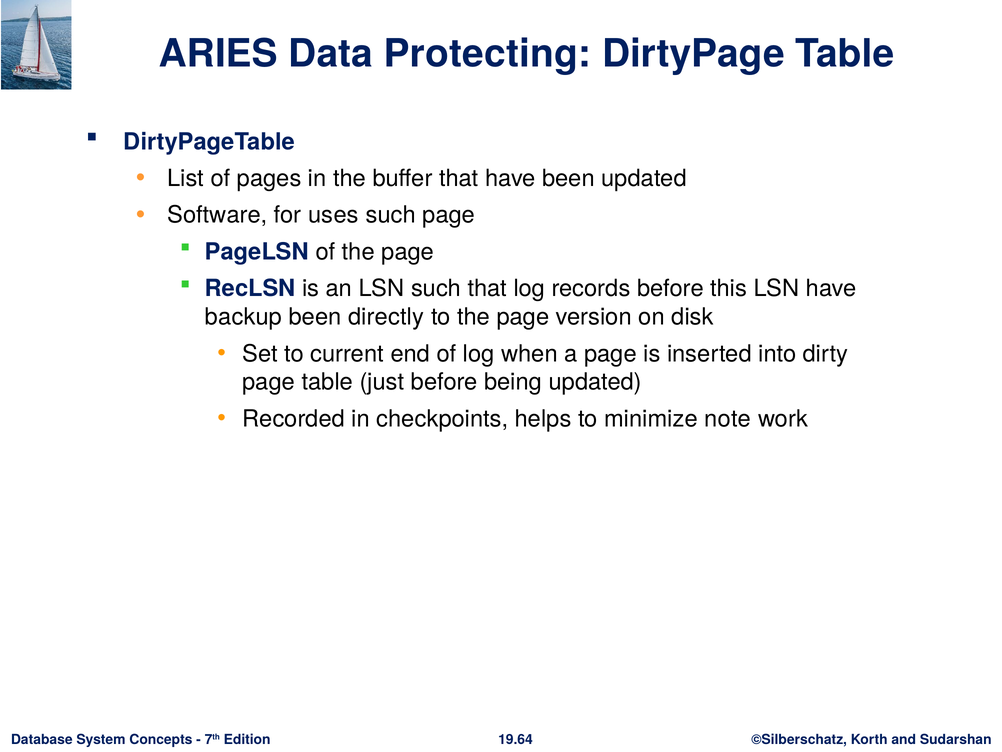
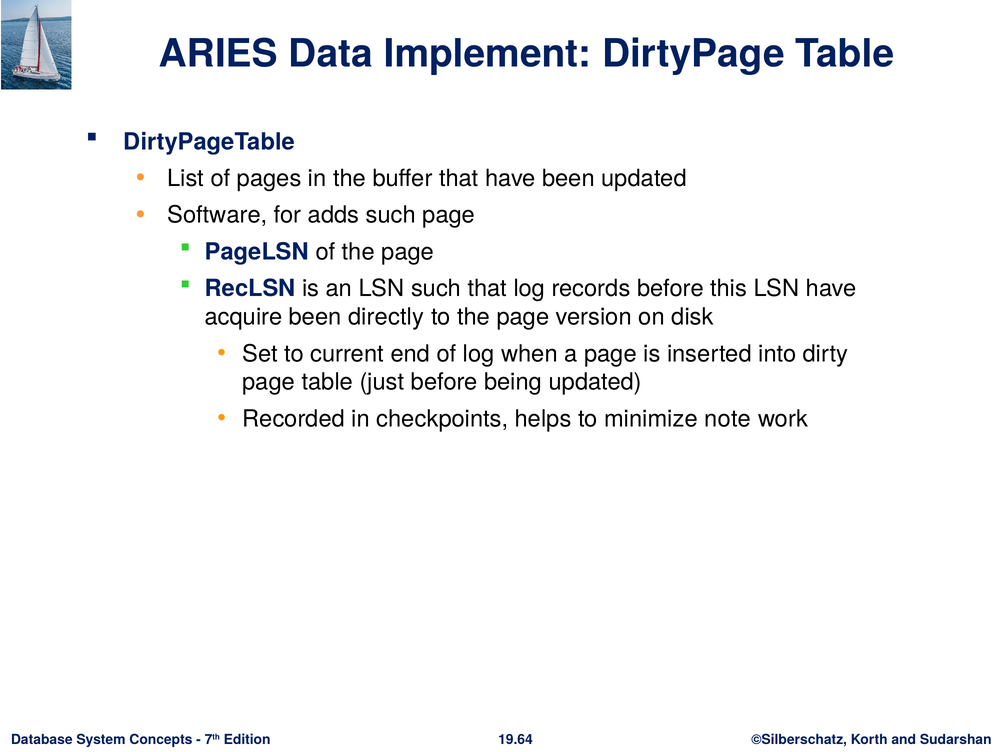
Protecting: Protecting -> Implement (488, 54)
uses: uses -> adds (334, 215)
backup: backup -> acquire (244, 317)
